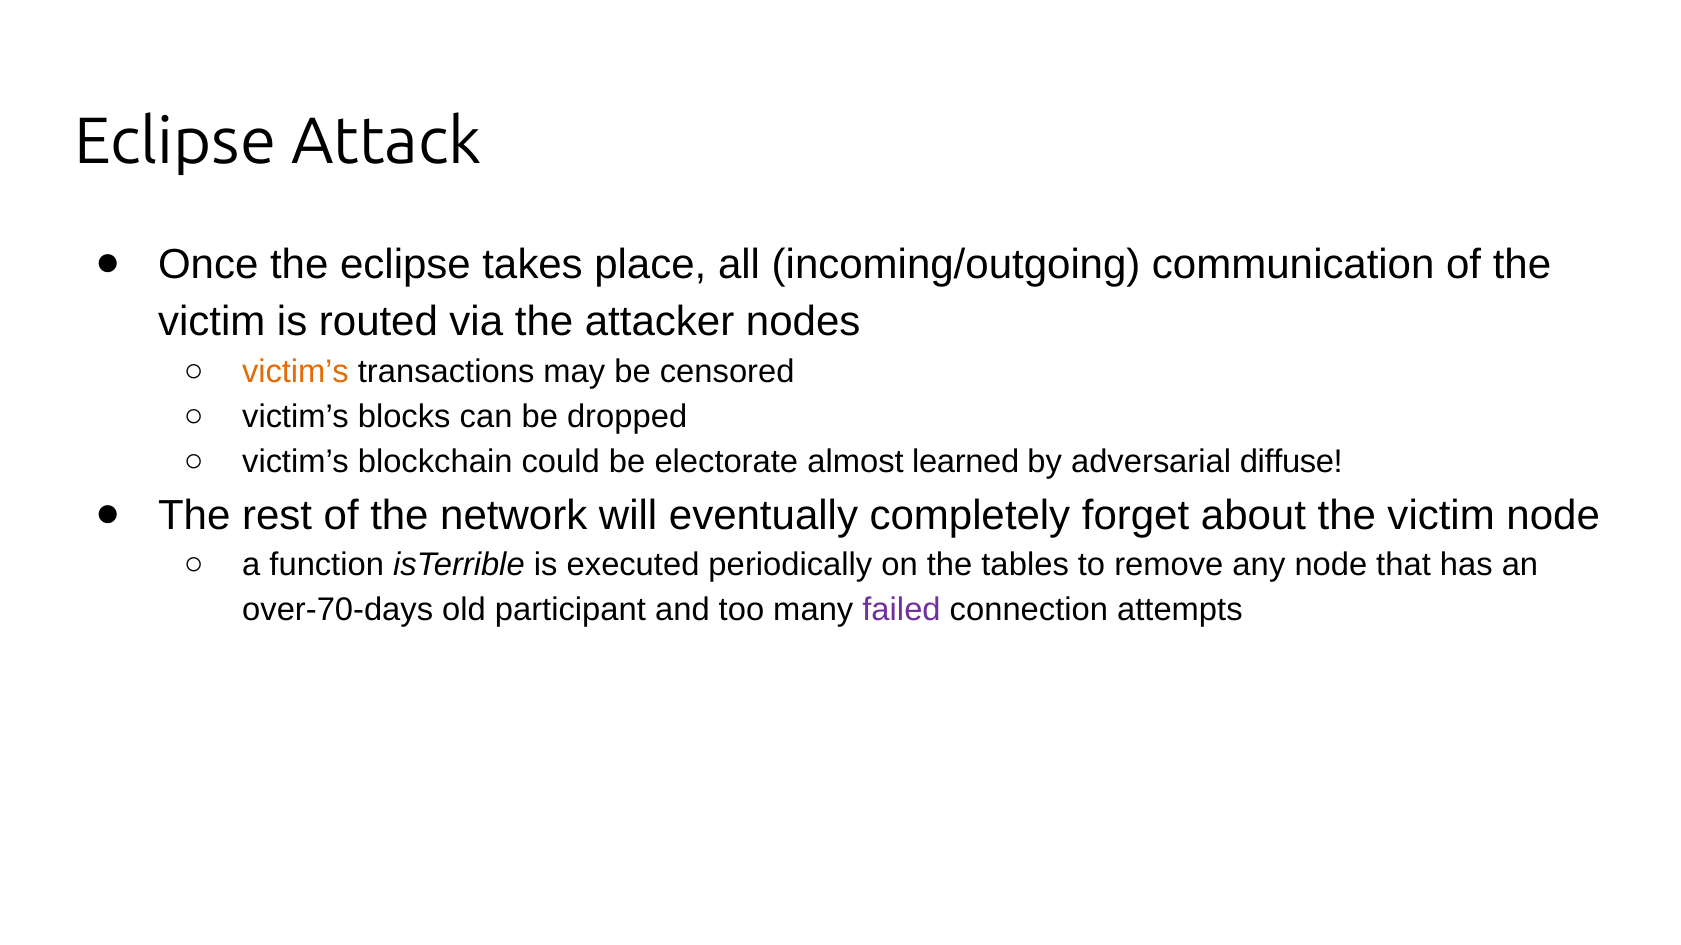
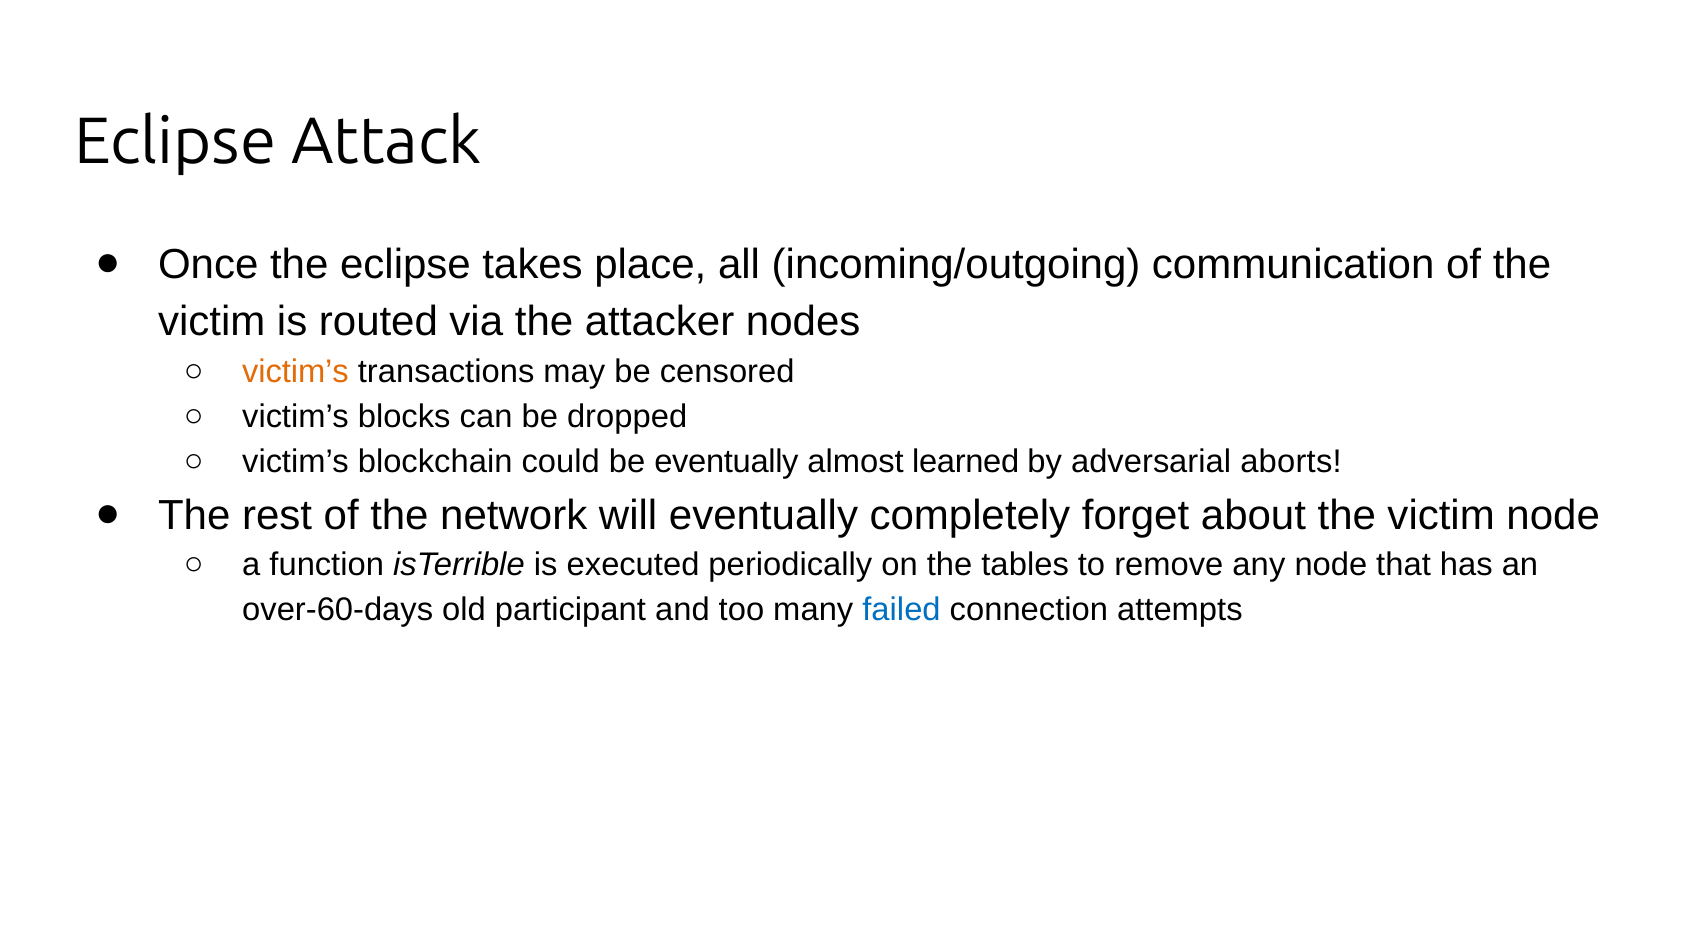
be electorate: electorate -> eventually (726, 462)
diffuse: diffuse -> aborts (1291, 462)
over-70-days: over-70-days -> over-60-days (338, 611)
failed colour: purple -> blue (902, 611)
